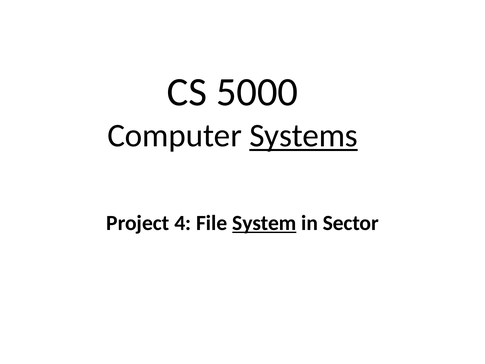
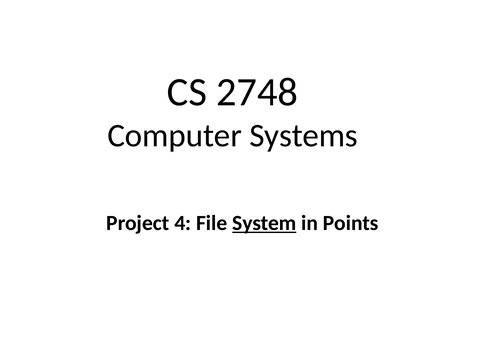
5000: 5000 -> 2748 (257, 92)
Systems underline: present -> none (304, 136)
Sector: Sector -> Points (351, 223)
